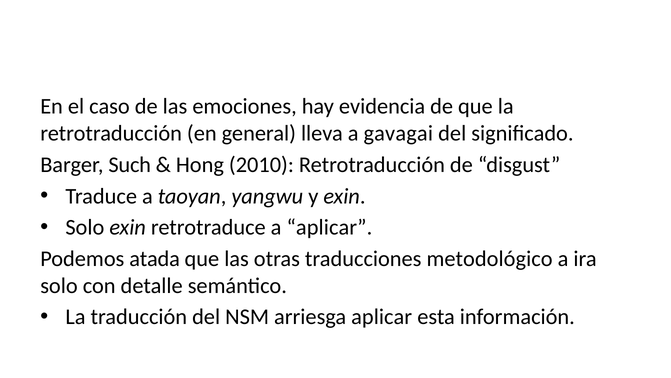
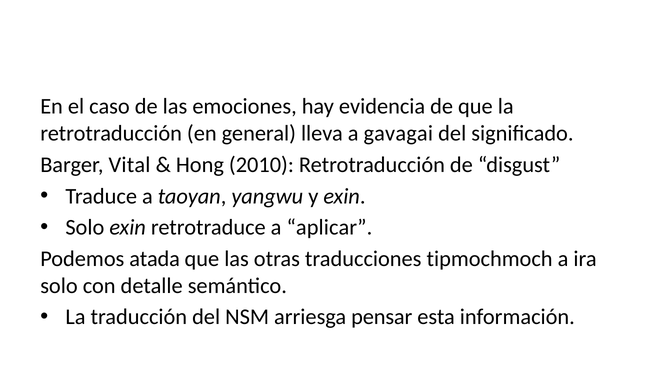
Such: Such -> Vital (130, 165)
metodológico: metodológico -> tipmochmoch (490, 258)
arriesga aplicar: aplicar -> pensar (382, 317)
